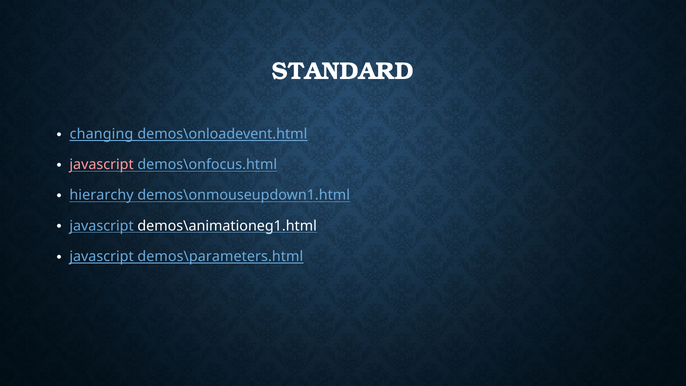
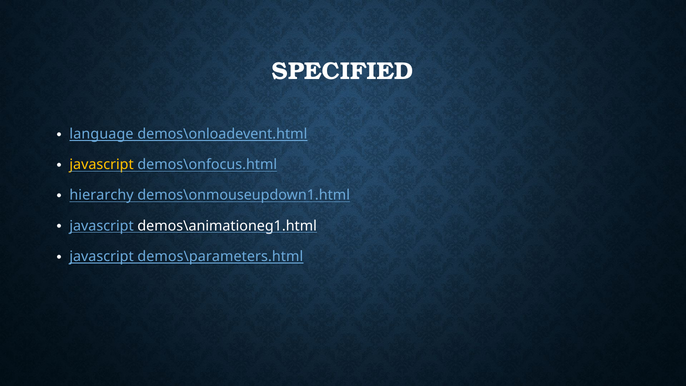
STANDARD: STANDARD -> SPECIFIED (343, 71)
changing: changing -> language (101, 134)
javascript colour: pink -> yellow (102, 165)
